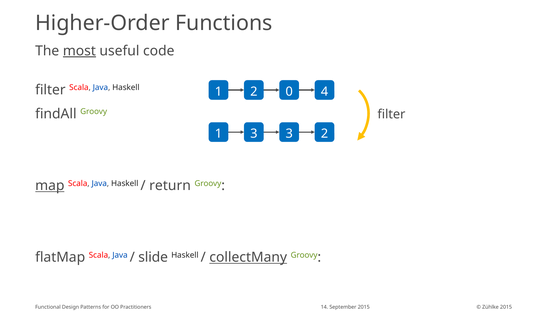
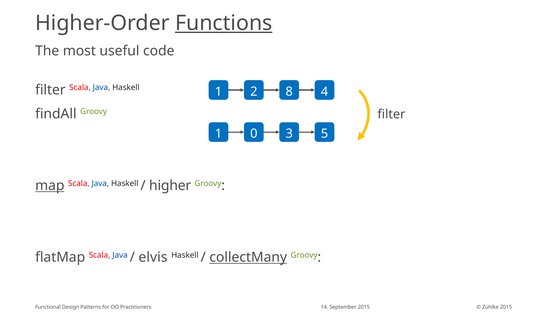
Functions underline: none -> present (224, 23)
most underline: present -> none (79, 51)
0: 0 -> 8 (289, 92)
1 3: 3 -> 0 (254, 134)
3 2: 2 -> 5 (325, 134)
return: return -> higher (170, 186)
slide: slide -> elvis (153, 258)
